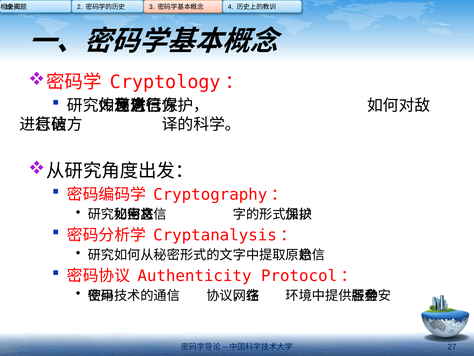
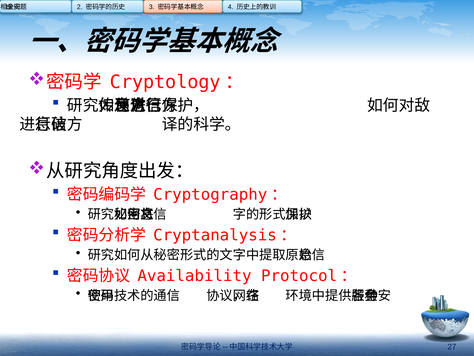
Authenticity: Authenticity -> Availability (194, 276)
